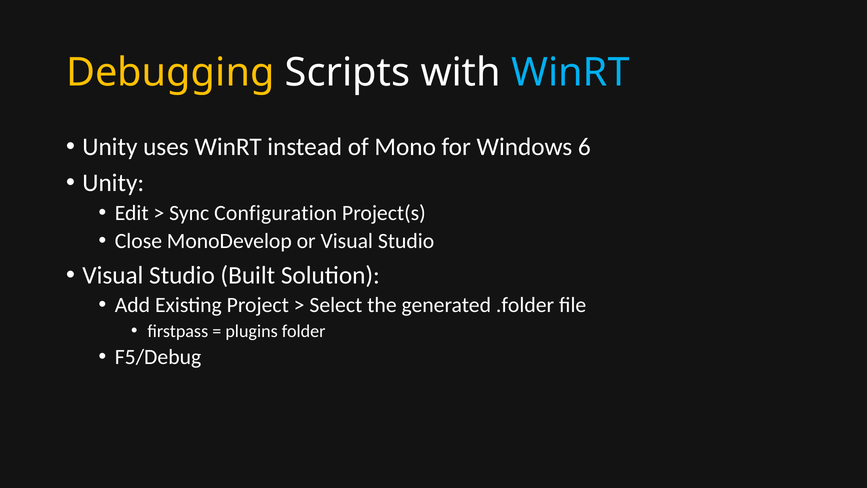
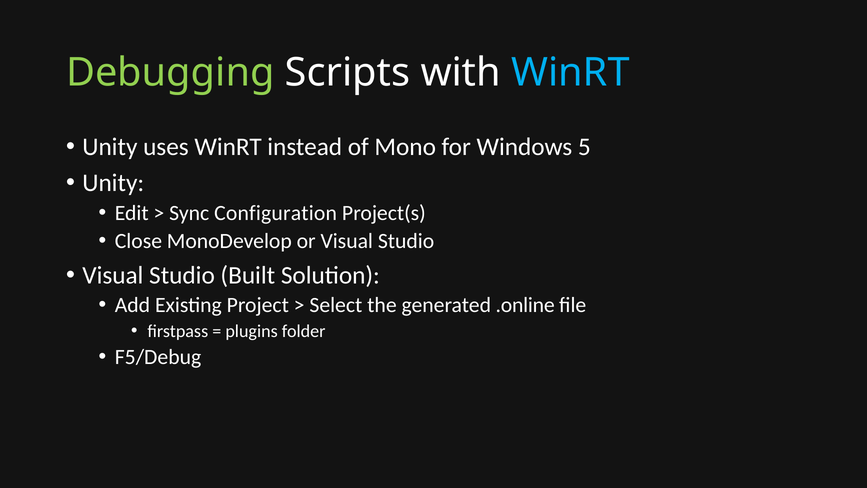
Debugging colour: yellow -> light green (170, 73)
6: 6 -> 5 (584, 147)
.folder: .folder -> .online (525, 305)
